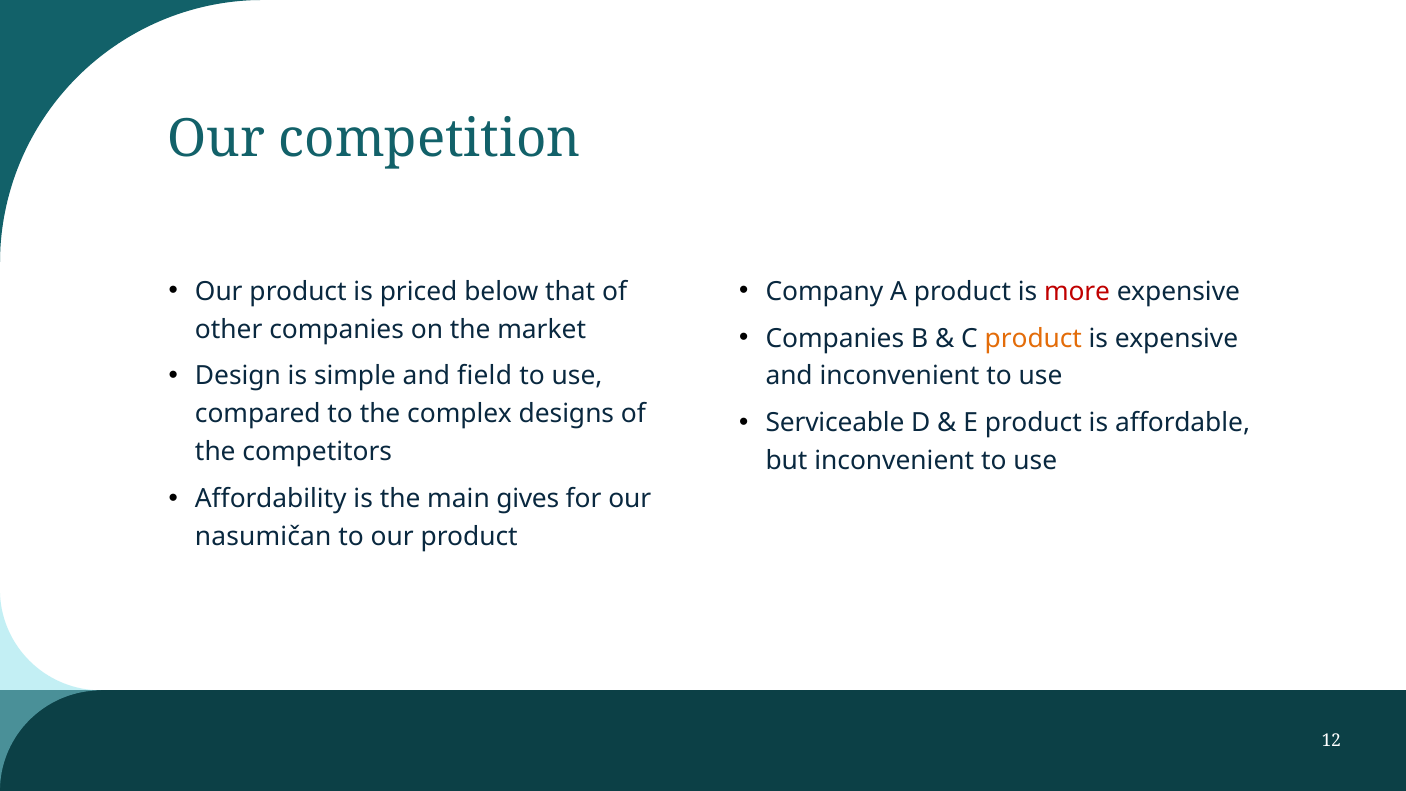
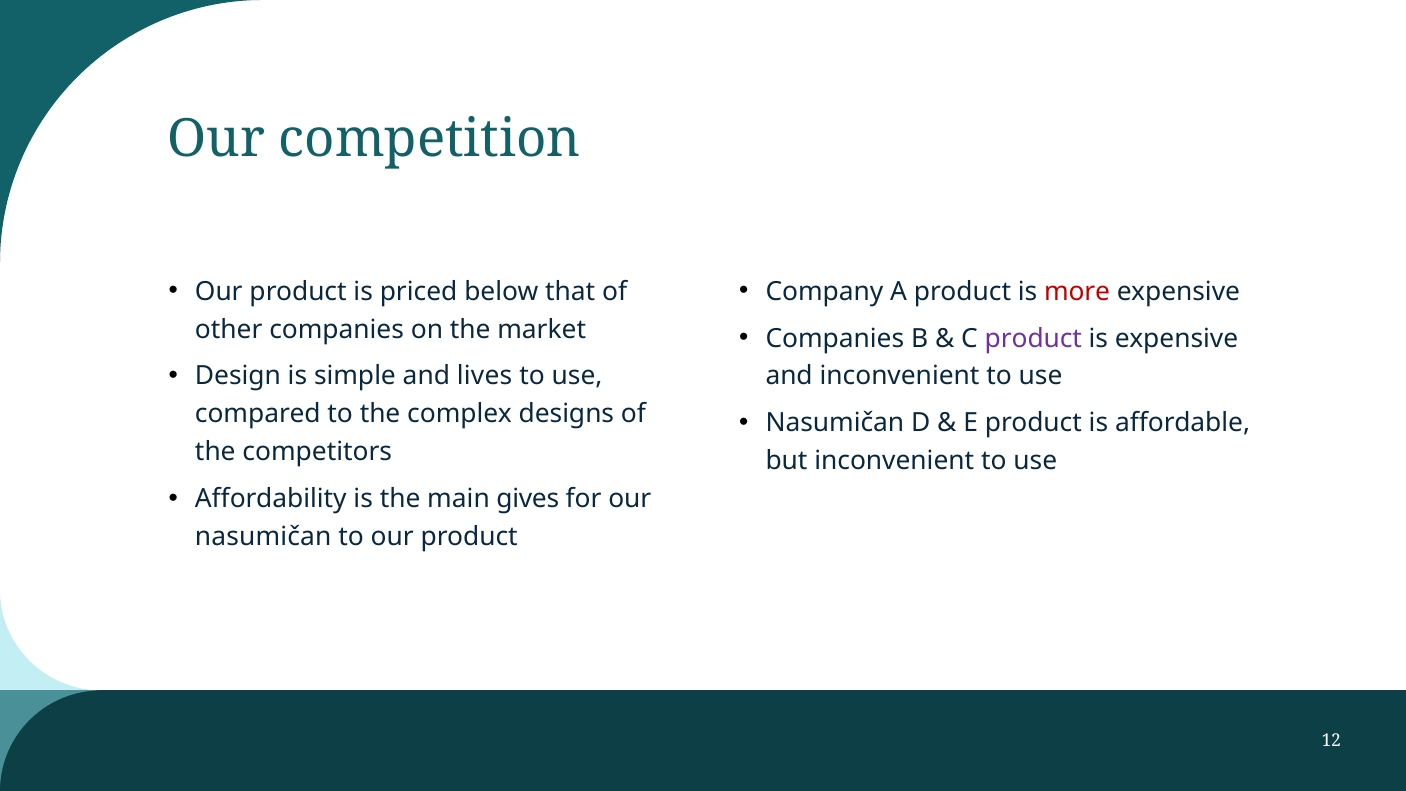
product colour: orange -> purple (1033, 338)
field: field -> lives (485, 376)
Serviceable: Serviceable -> Nasumičan (835, 423)
